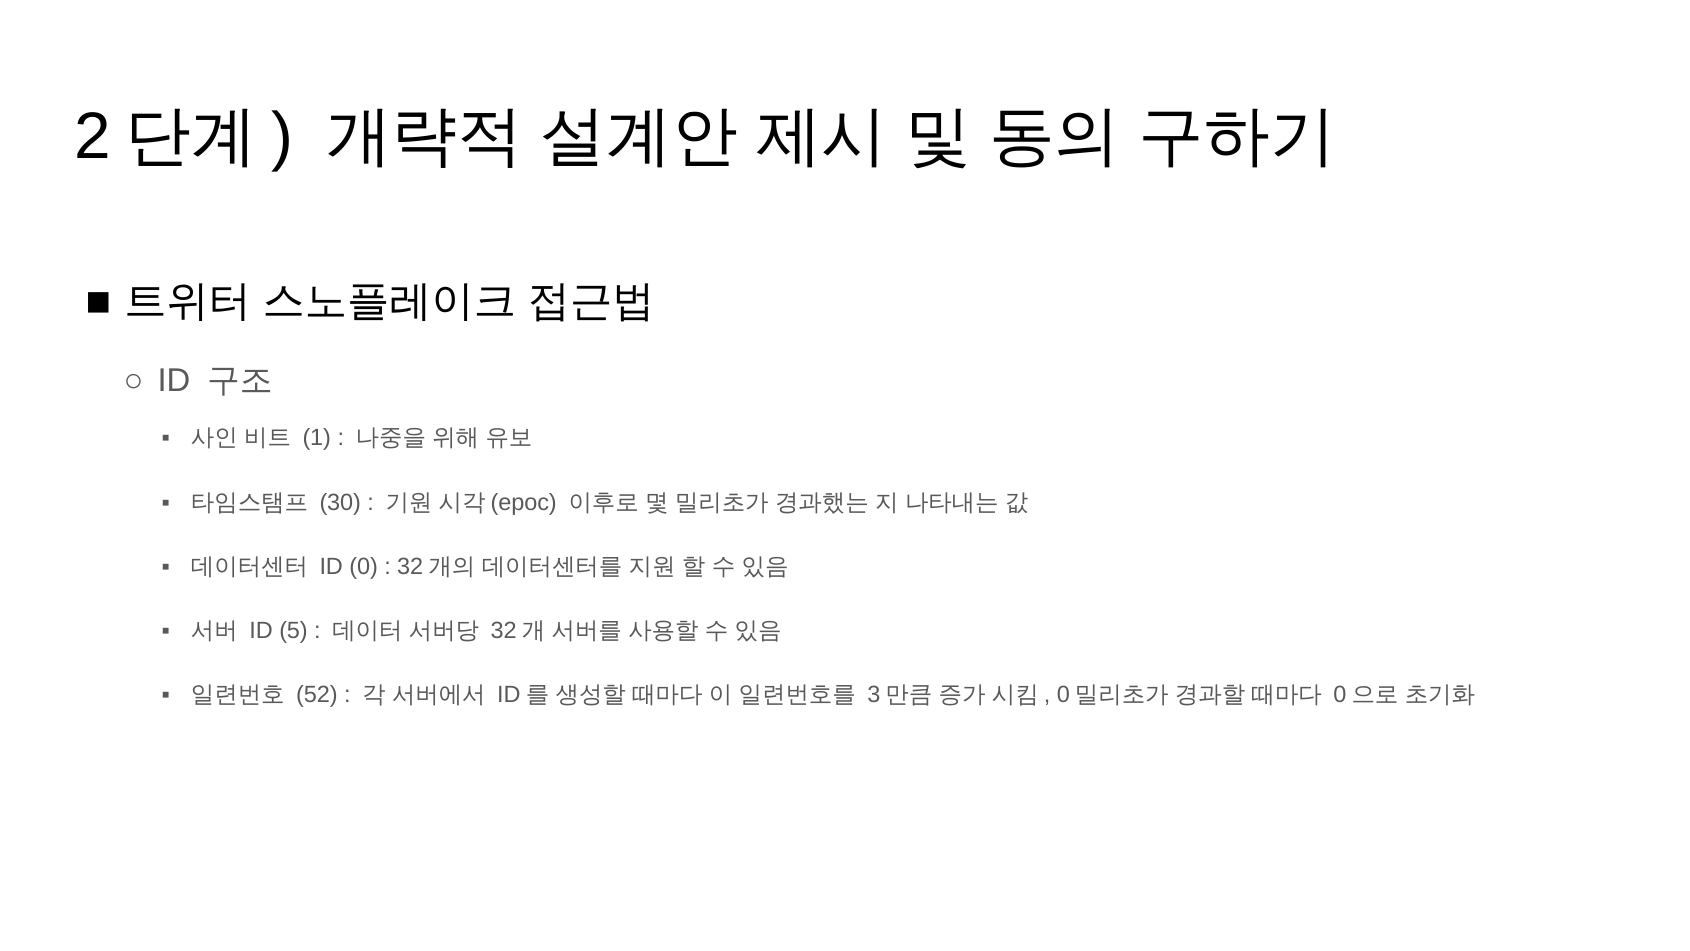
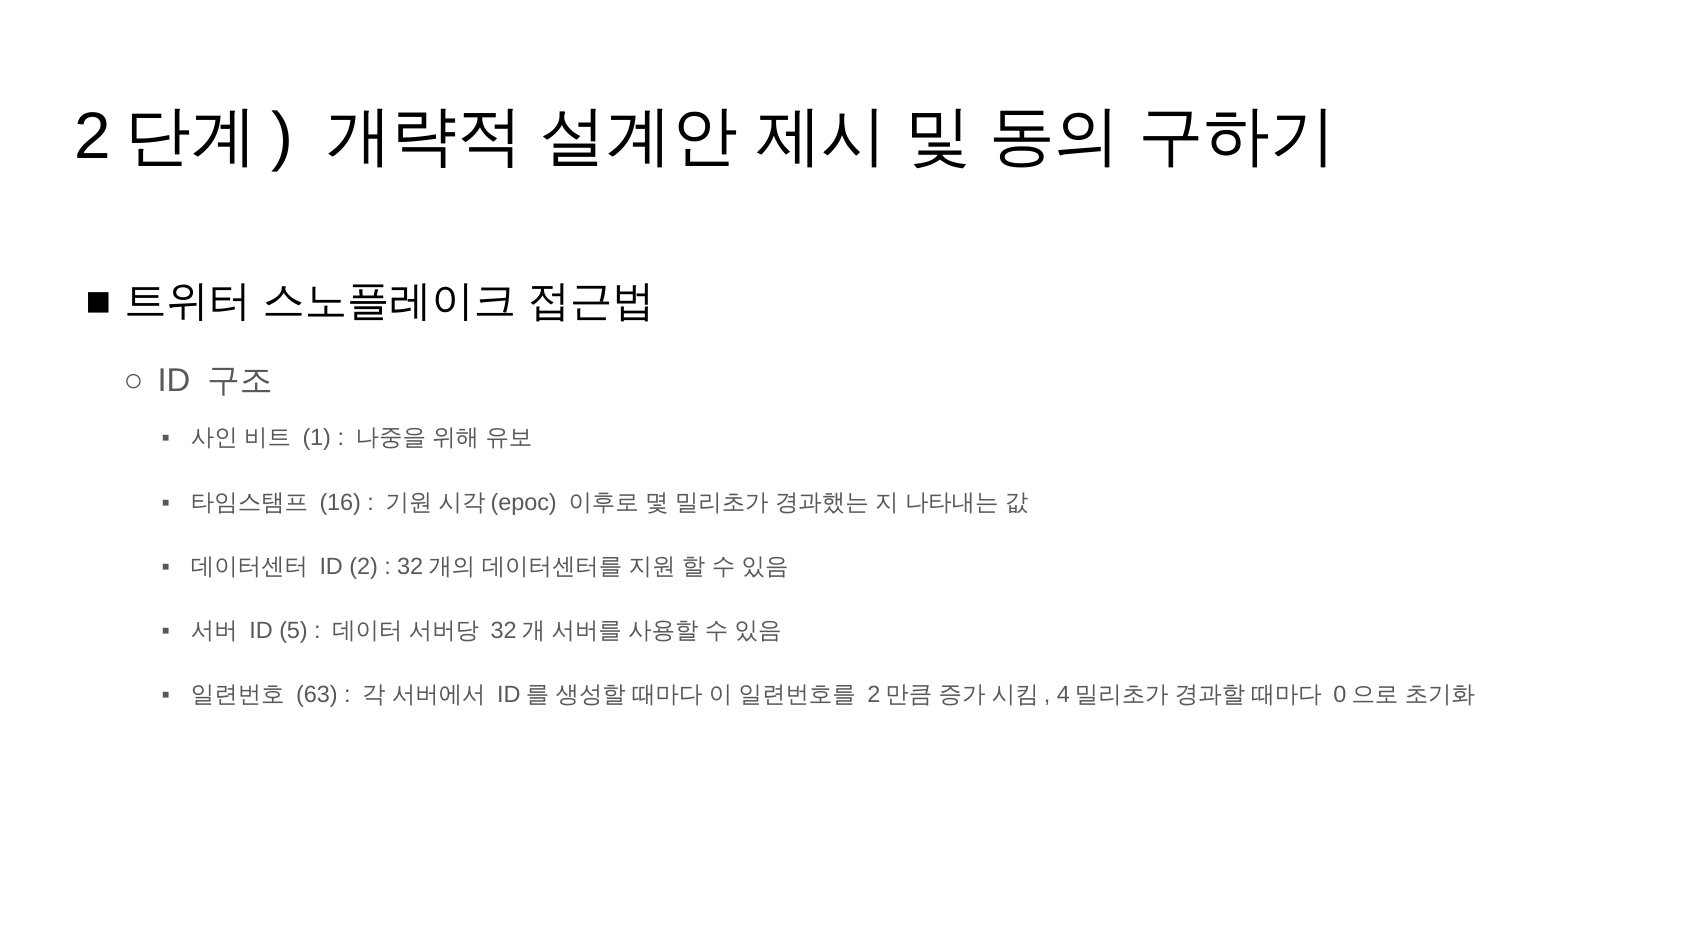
30: 30 -> 16 (340, 502)
ID 0: 0 -> 2 (364, 566)
52: 52 -> 63 (317, 695)
3: 3 -> 2 (874, 695)
0: 0 -> 4 (1063, 695)
